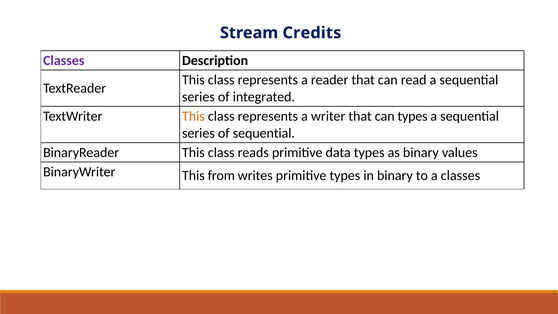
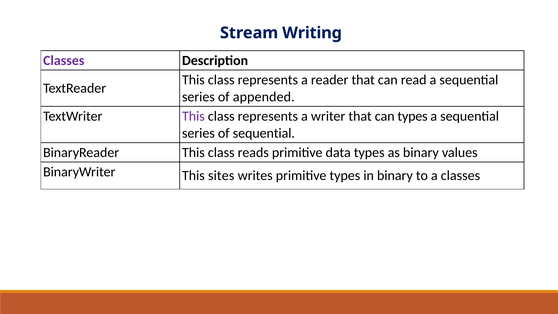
Credits: Credits -> Writing (312, 33)
integrated: integrated -> appended (264, 97)
This colour: orange -> purple (193, 116)
from: from -> sites (221, 176)
